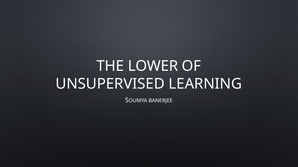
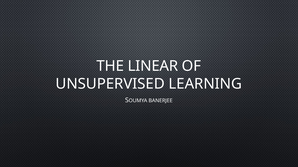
LOWER: LOWER -> LINEAR (153, 66)
